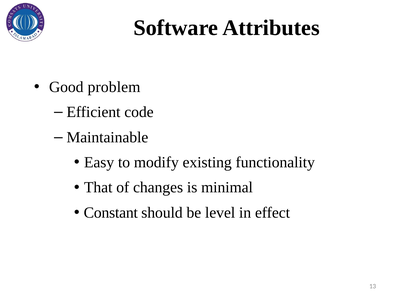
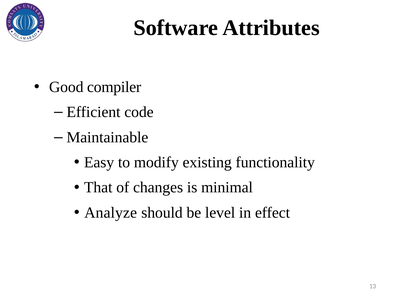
problem: problem -> compiler (114, 87)
Constant: Constant -> Analyze (111, 213)
